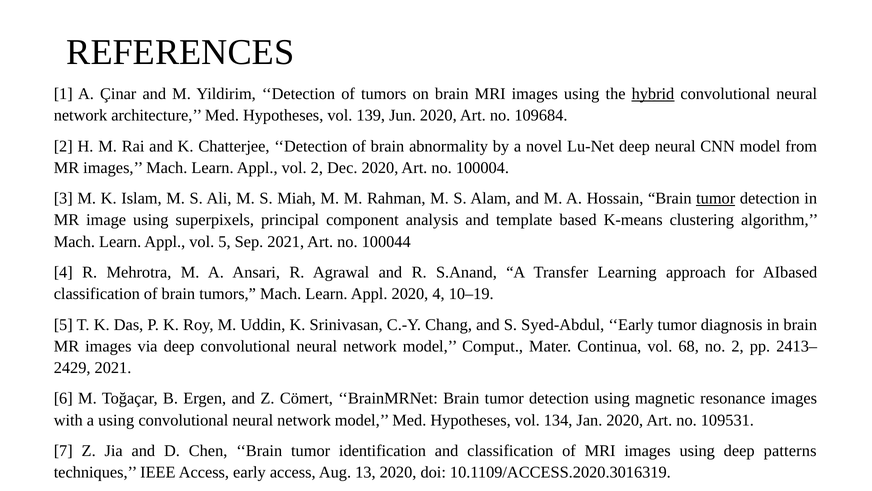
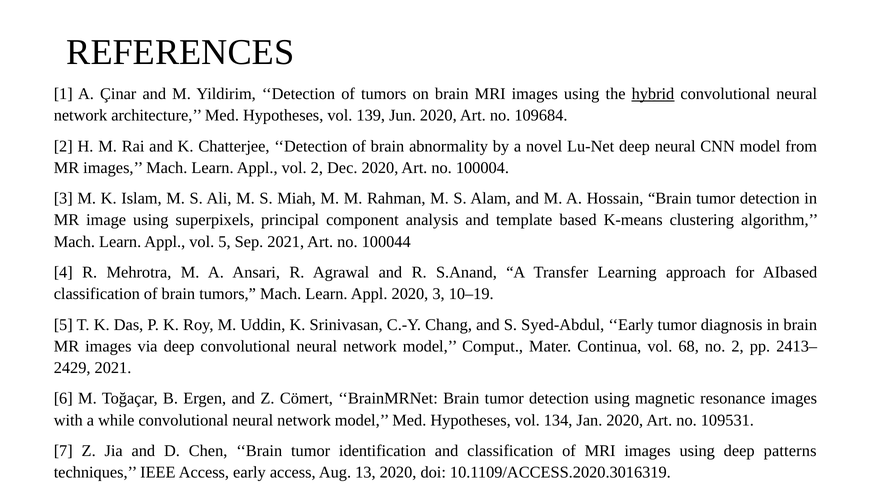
tumor underline: present -> none (716, 198)
2020 4: 4 -> 3 (439, 294)
a using: using -> while (116, 420)
